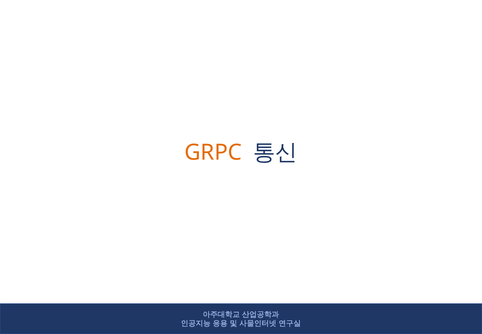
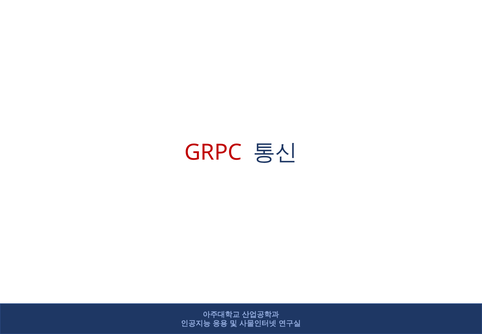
GRPC colour: orange -> red (213, 152)
